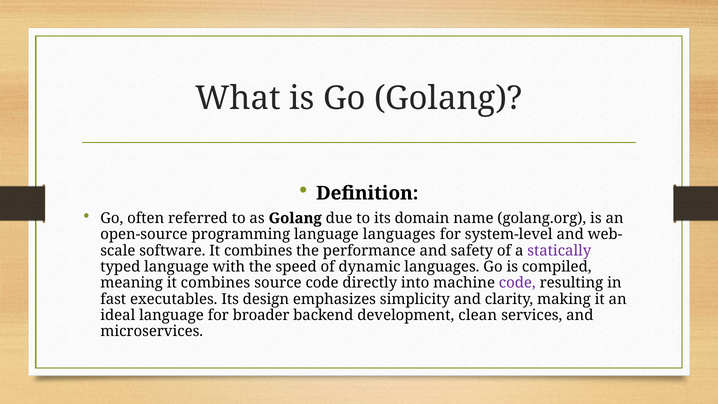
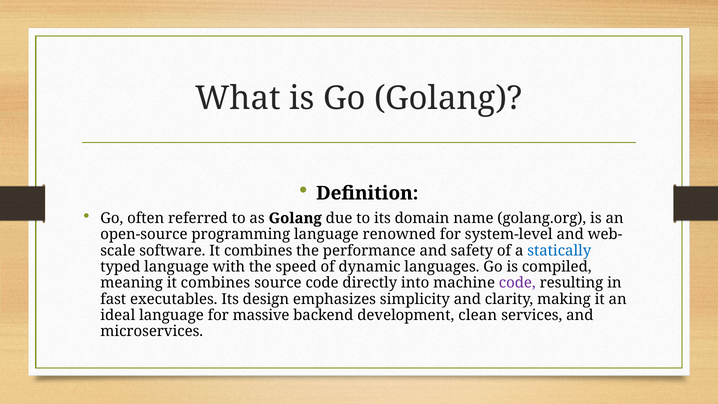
language languages: languages -> renowned (399, 234)
statically colour: purple -> blue (559, 251)
broader: broader -> massive (261, 315)
